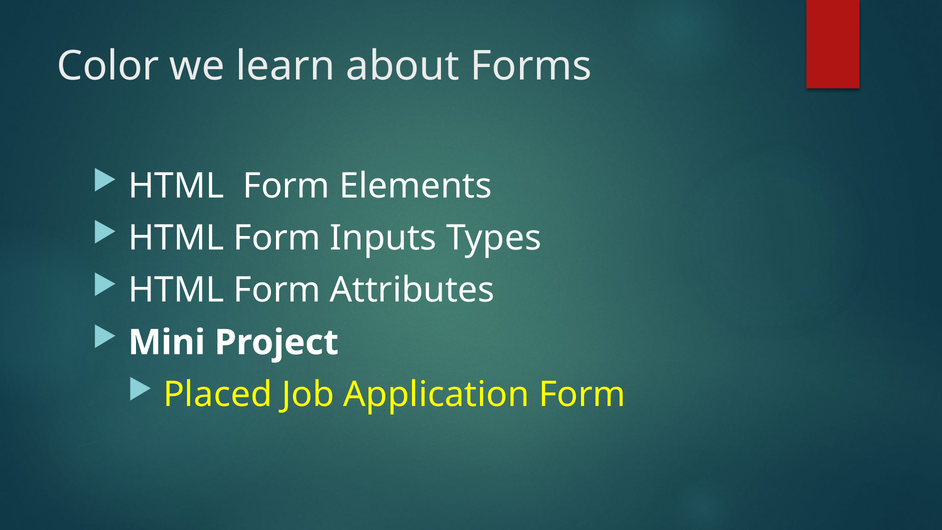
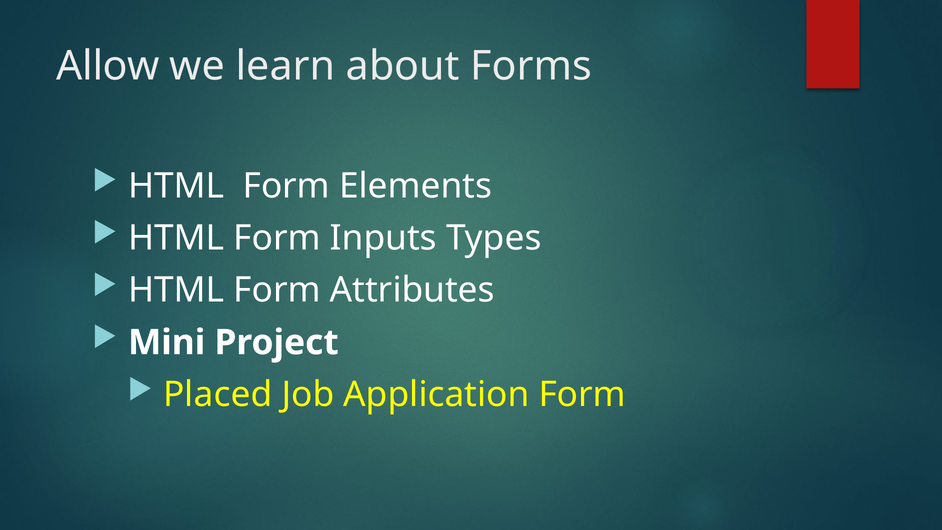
Color: Color -> Allow (108, 66)
